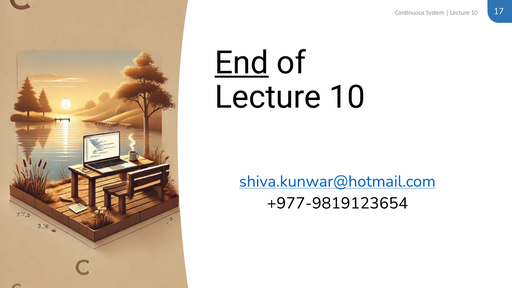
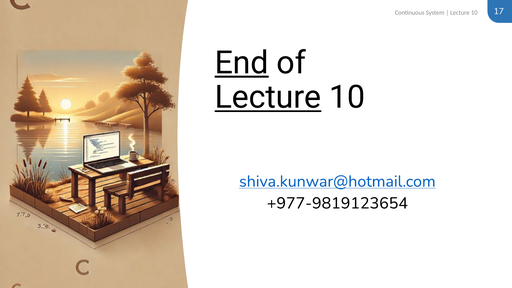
Lecture underline: none -> present (268, 97)
